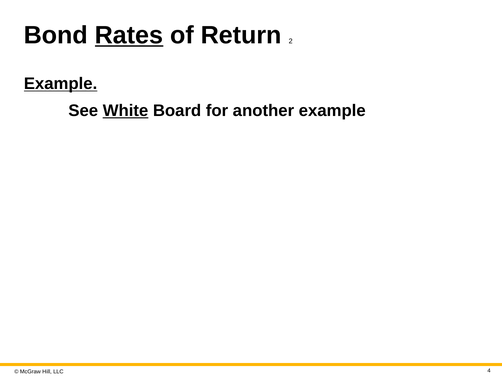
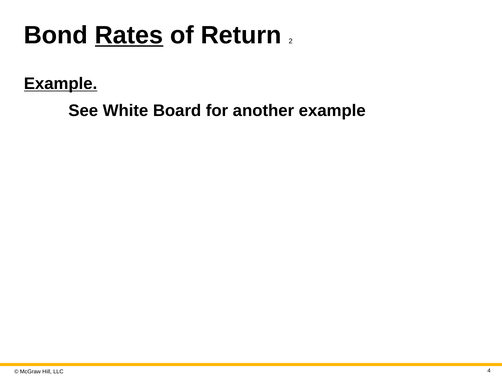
White underline: present -> none (126, 111)
